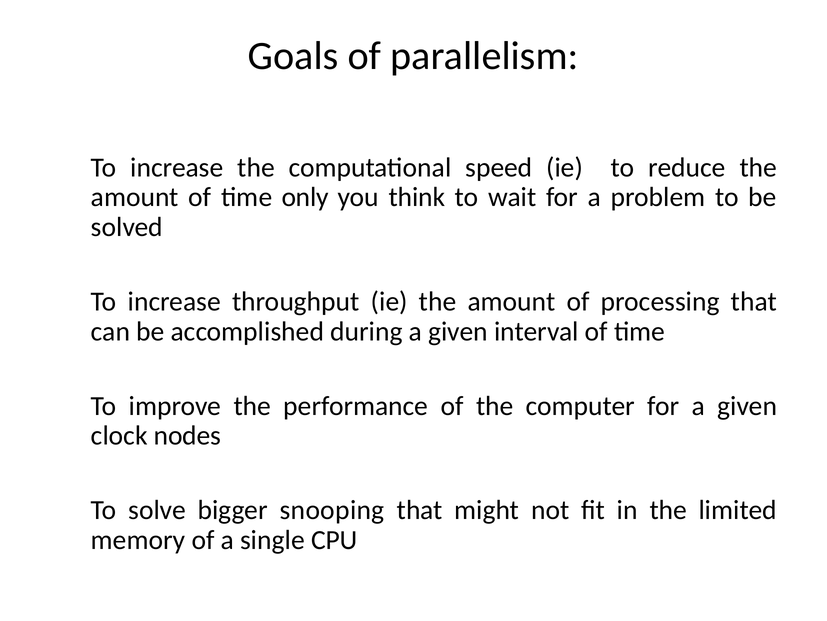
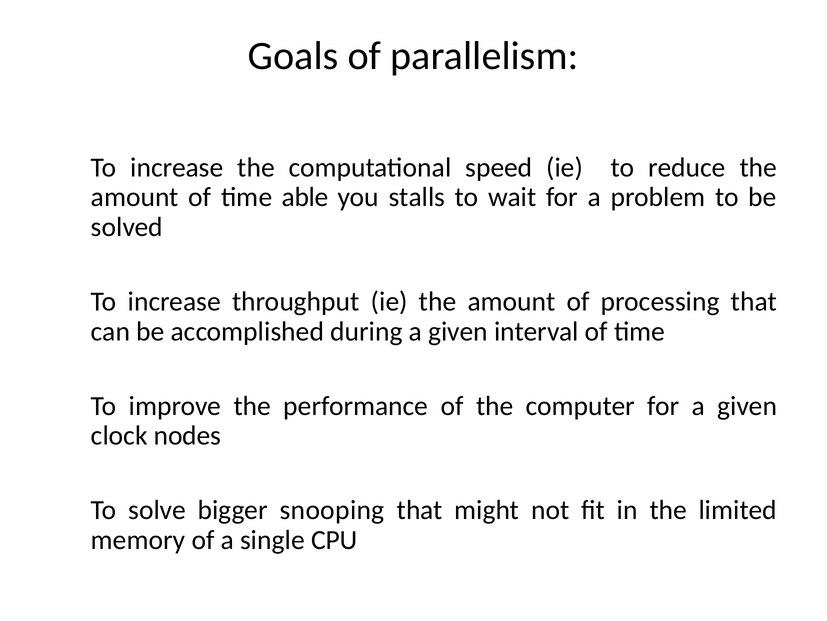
only: only -> able (305, 197)
think: think -> stalls (417, 197)
